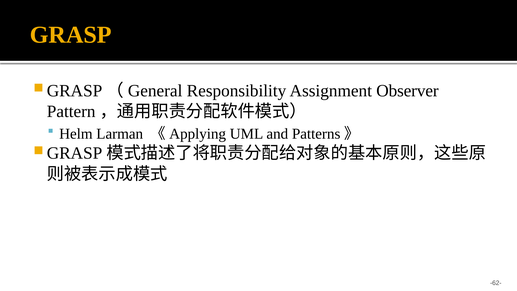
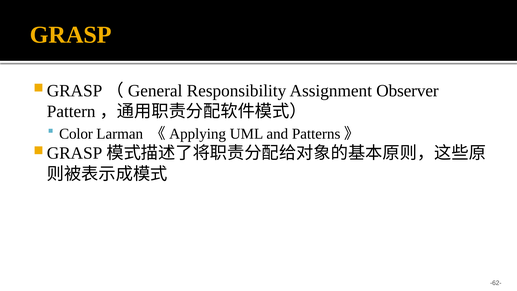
Helm: Helm -> Color (76, 134)
